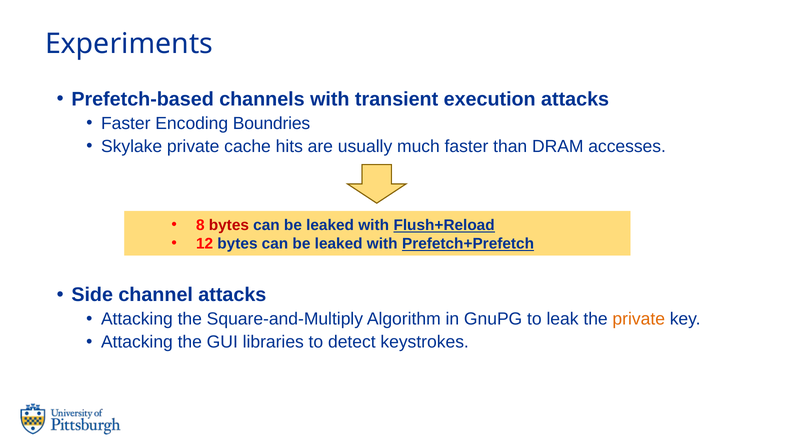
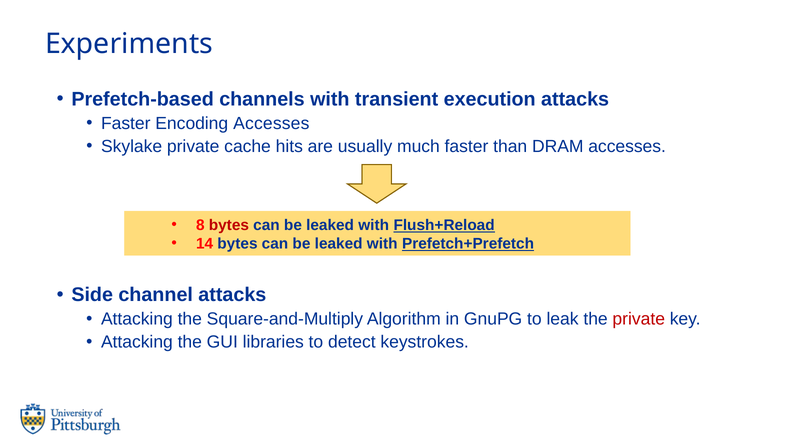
Encoding Boundries: Boundries -> Accesses (271, 123)
12: 12 -> 14 (205, 244)
private colour: orange -> red (639, 319)
